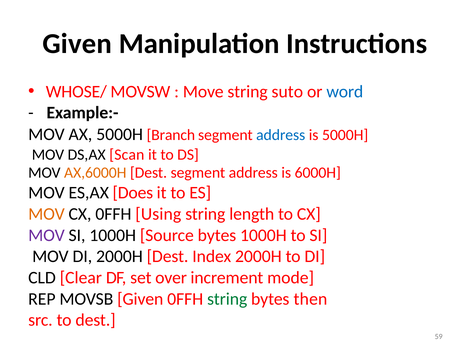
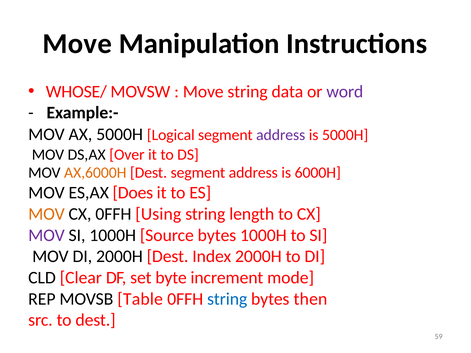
Given: Given -> Move (77, 44)
suto: suto -> data (287, 92)
word colour: blue -> purple (345, 92)
Branch: Branch -> Logical (171, 135)
address colour: blue -> purple (281, 135)
Scan: Scan -> Over (127, 155)
over: over -> byte (171, 278)
MOVSB Given: Given -> Table (140, 299)
string colour: green -> blue (227, 299)
